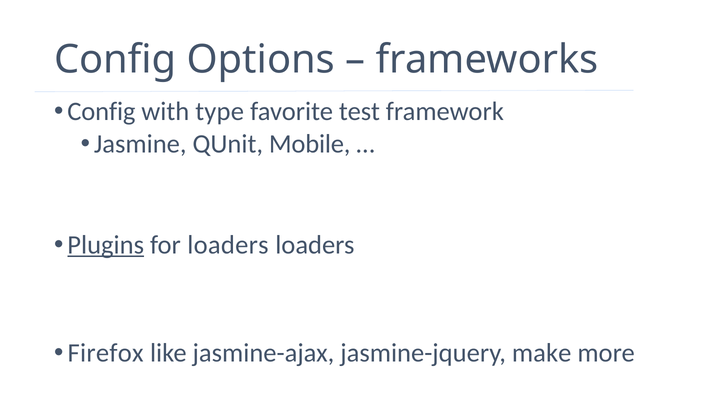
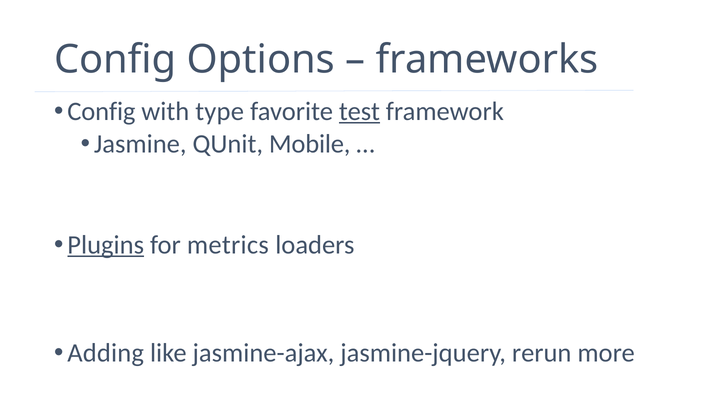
test underline: none -> present (359, 111)
for loaders: loaders -> metrics (228, 245)
Firefox: Firefox -> Adding (106, 353)
make: make -> rerun (542, 353)
